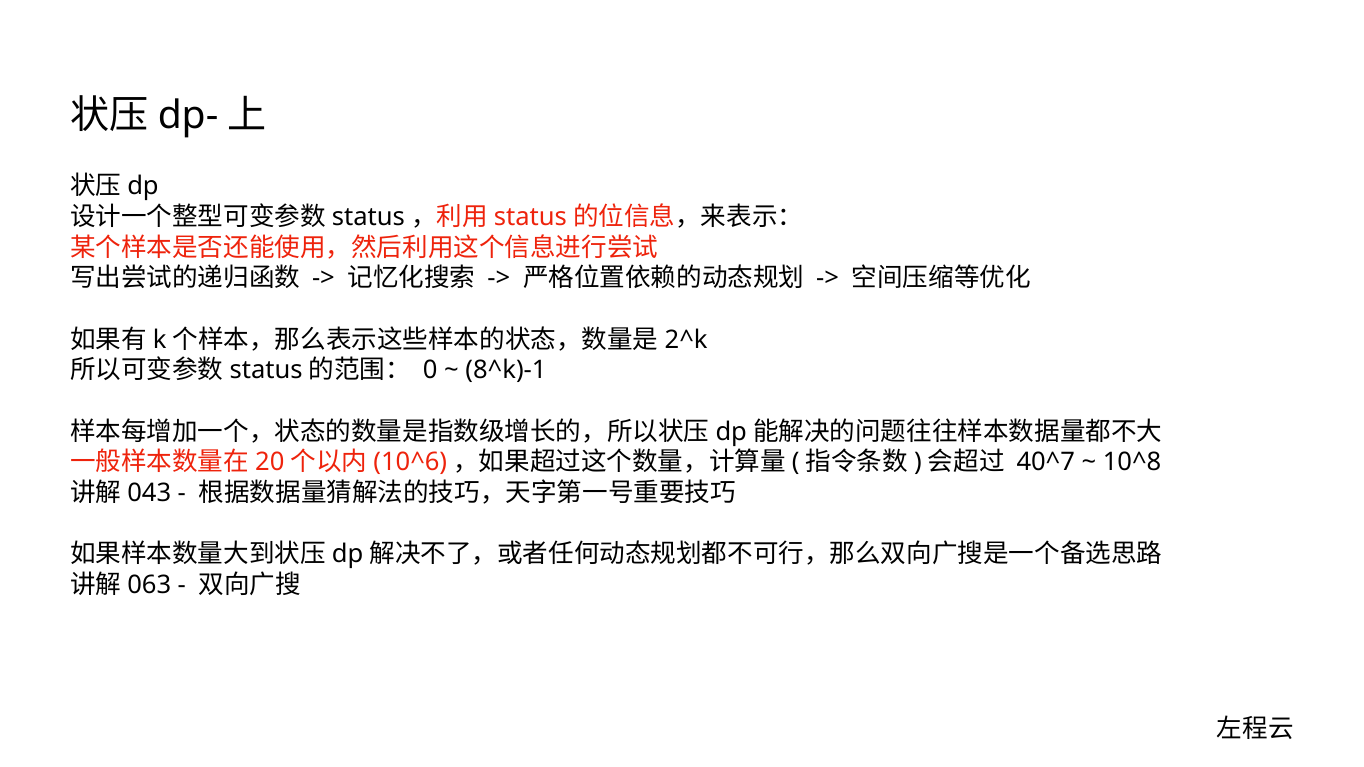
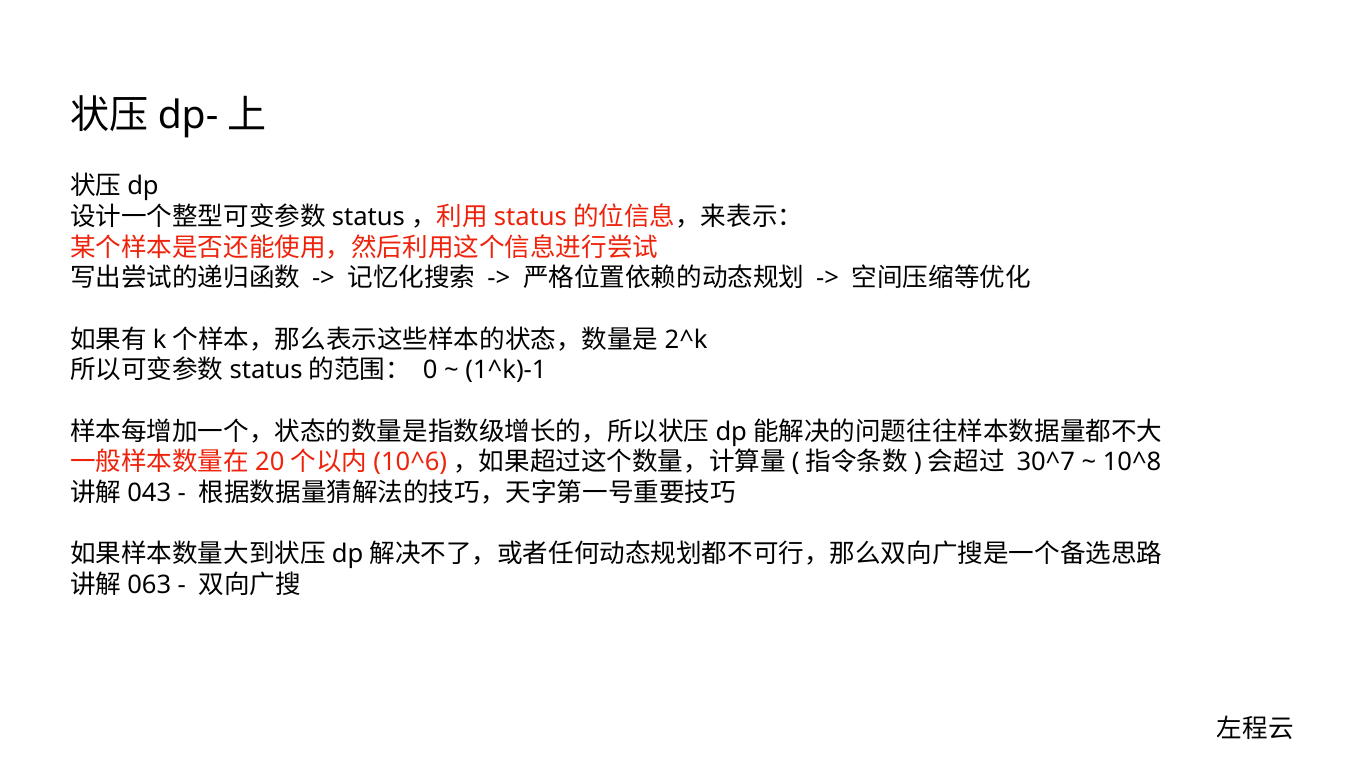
8^k)-1: 8^k)-1 -> 1^k)-1 (506, 370)
40^7: 40^7 -> 30^7 (1046, 462)
